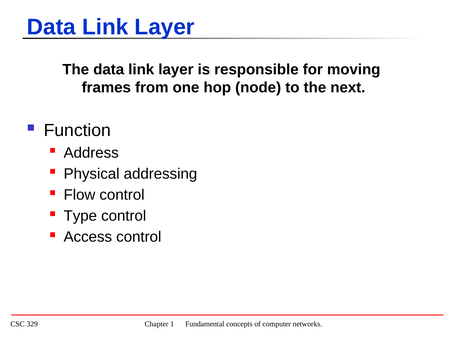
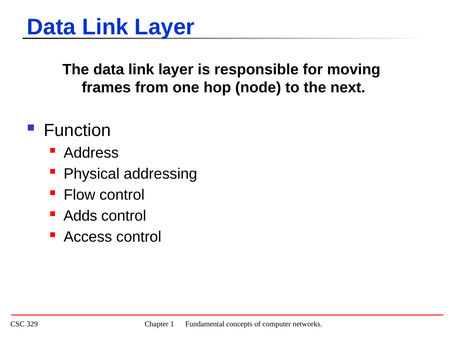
Type: Type -> Adds (80, 216)
